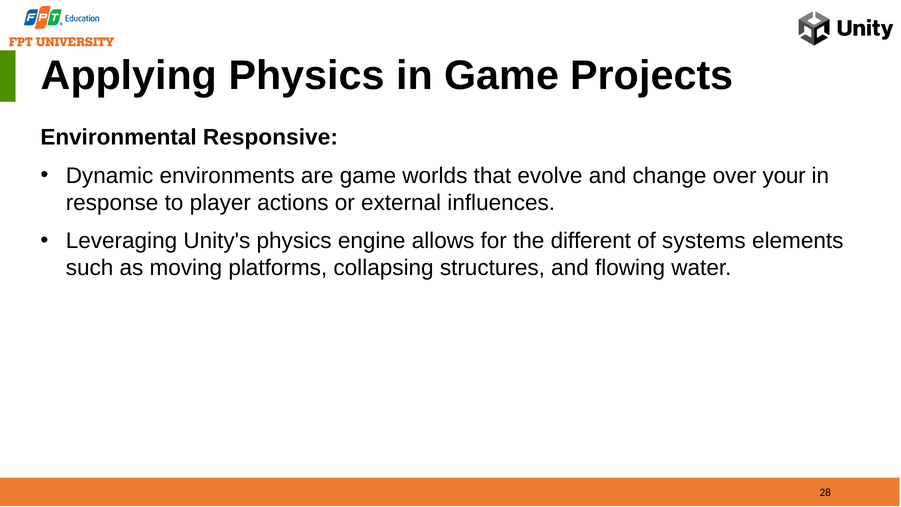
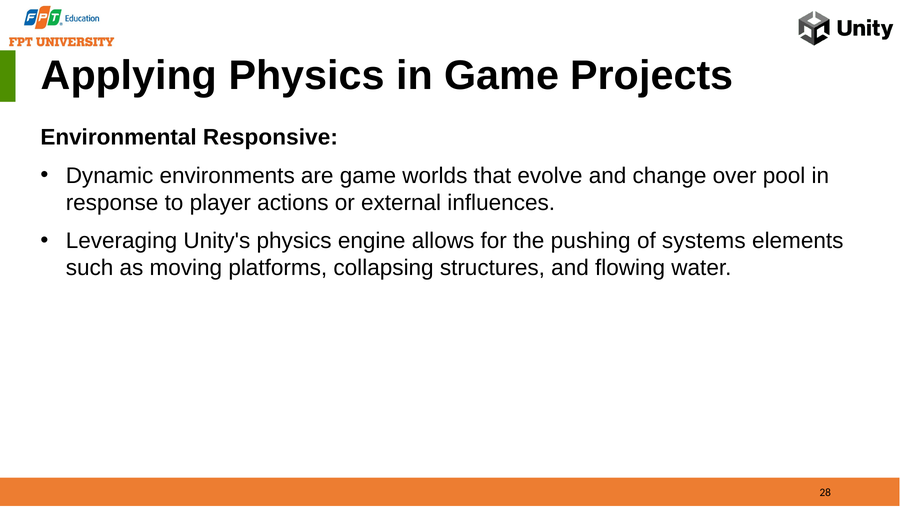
your: your -> pool (784, 176)
different: different -> pushing (591, 241)
